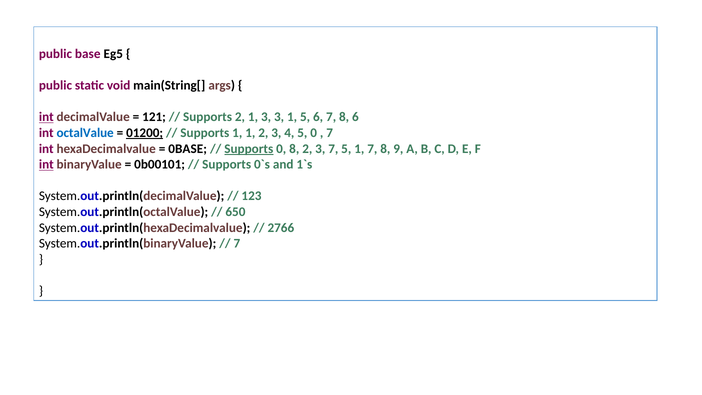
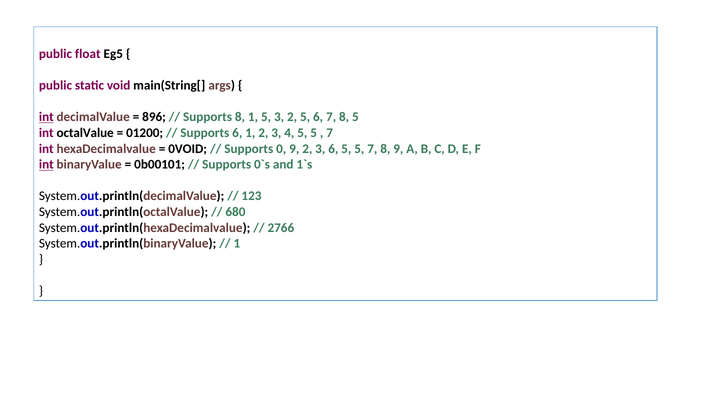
base: base -> float (88, 54)
121: 121 -> 896 (154, 117)
Supports 2: 2 -> 8 (240, 117)
1 3: 3 -> 5 (266, 117)
3 1: 1 -> 2 (292, 117)
8 6: 6 -> 5 (355, 117)
octalValue colour: blue -> black (85, 133)
01200 underline: present -> none (145, 133)
Supports 1: 1 -> 6 (237, 133)
4 5 0: 0 -> 5 (314, 133)
0BASE: 0BASE -> 0VOID (188, 149)
Supports underline: present -> none (249, 149)
0 8: 8 -> 9 (294, 149)
3 7: 7 -> 6 (333, 149)
1: 1 -> 5 (359, 149)
650: 650 -> 680 (235, 212)
7: 7 -> 1 (237, 243)
